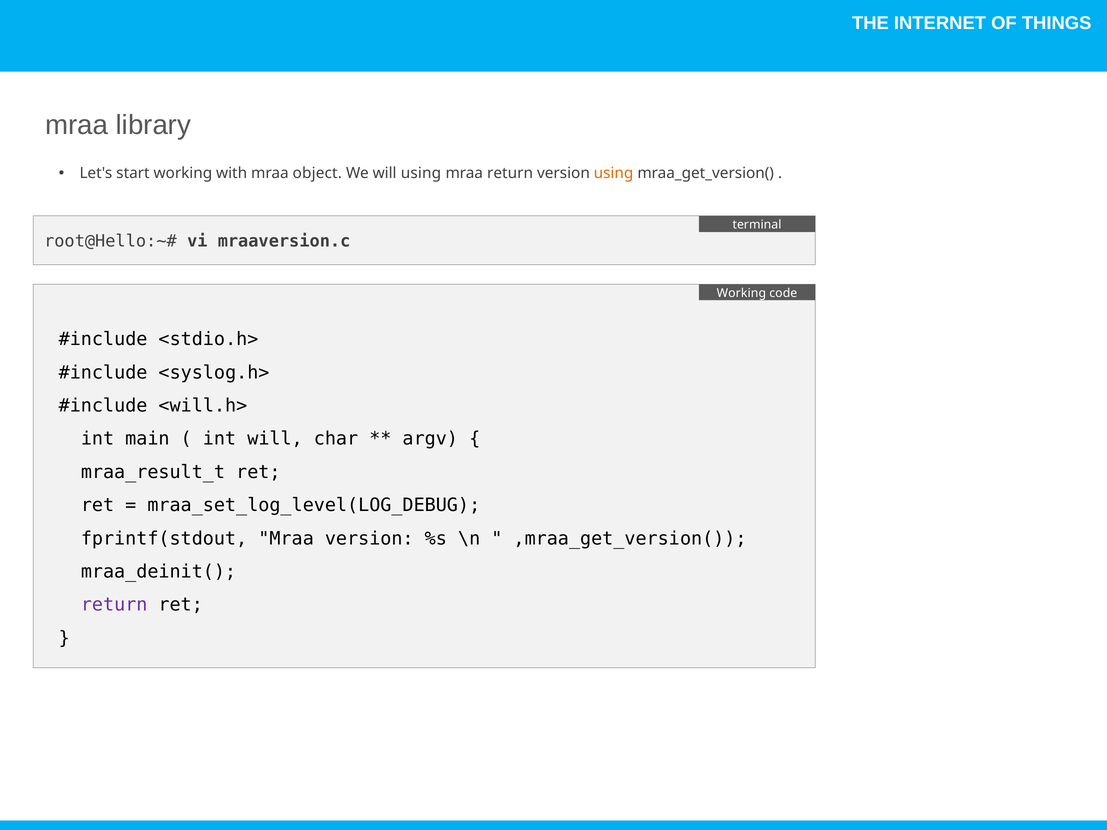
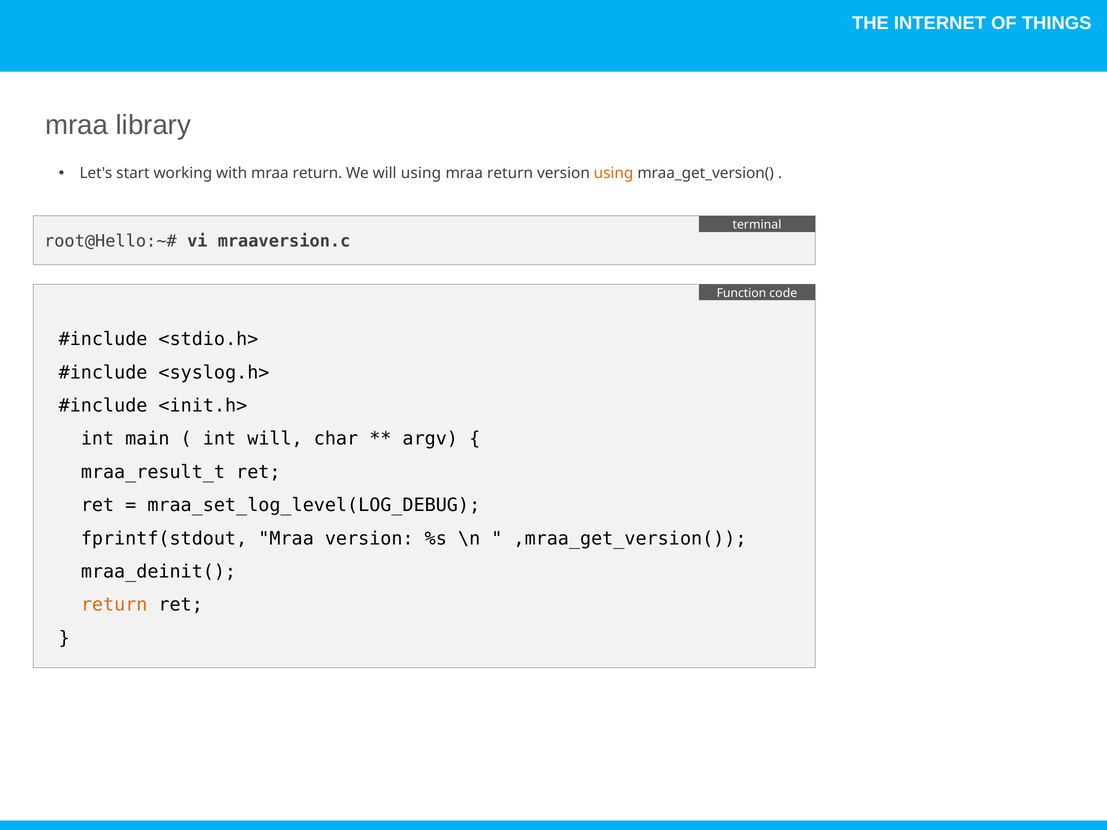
with mraa object: object -> return (317, 173)
Working: Working -> Function (741, 293)
<will.h>: <will.h> -> <init.h> (203, 406)
return colour: purple -> orange (114, 605)
